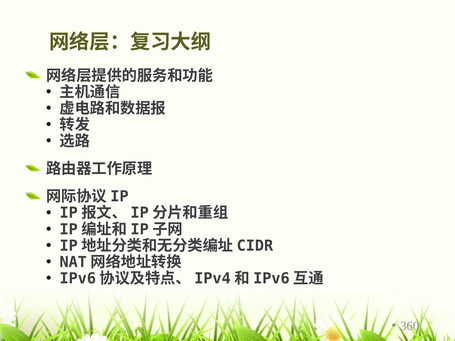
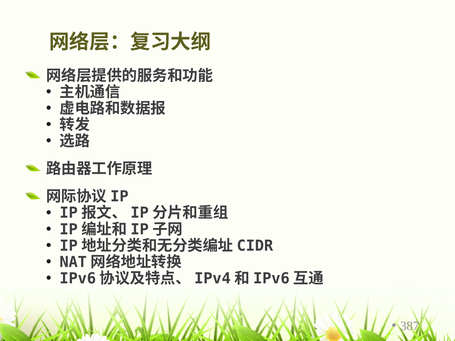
360: 360 -> 387 (410, 326)
